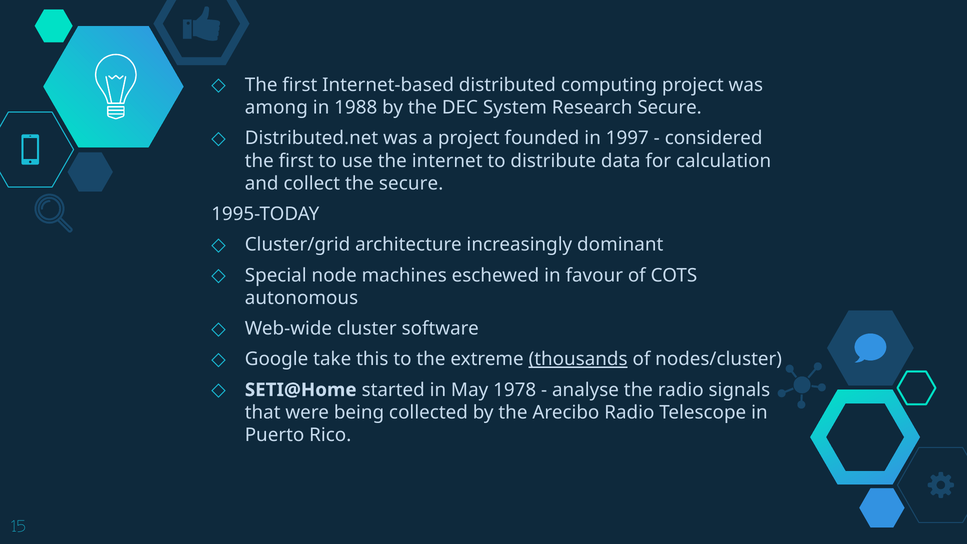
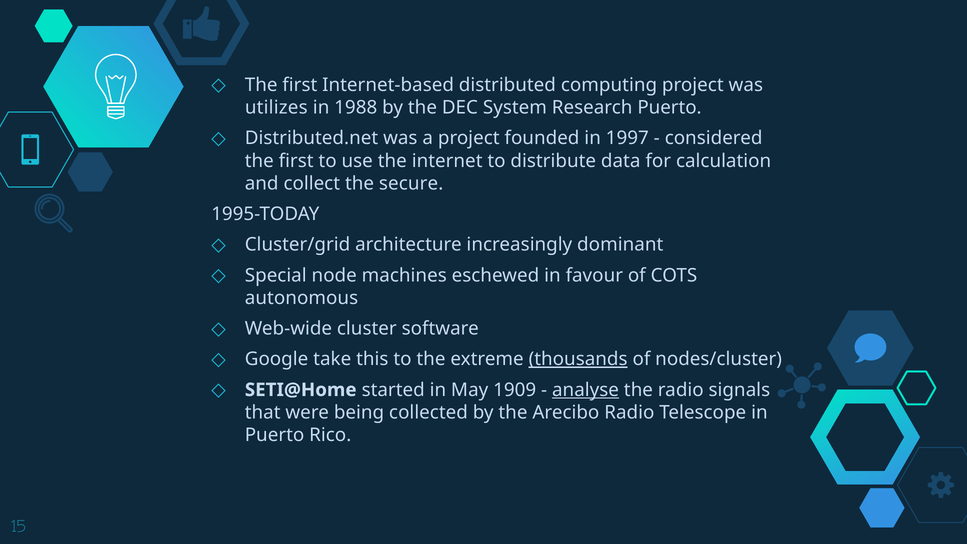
among: among -> utilizes (276, 108)
Research Secure: Secure -> Puerto (670, 108)
1978: 1978 -> 1909 (515, 390)
analyse underline: none -> present (585, 390)
